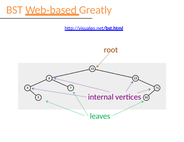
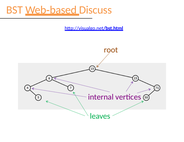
Greatly: Greatly -> Discuss (95, 10)
